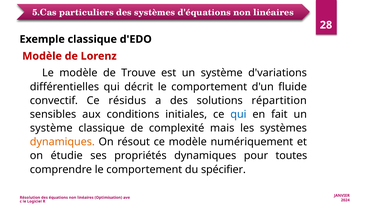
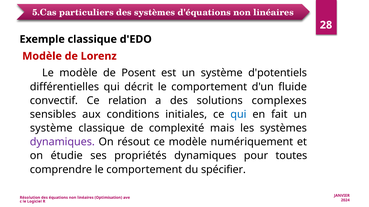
Trouve: Trouve -> Posent (139, 73)
d'variations: d'variations -> d'potentiels (278, 73)
résidus: résidus -> relation (127, 101)
répartition: répartition -> complexes (279, 101)
dynamiques colour: orange -> purple (62, 142)
